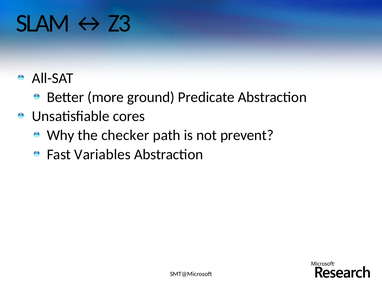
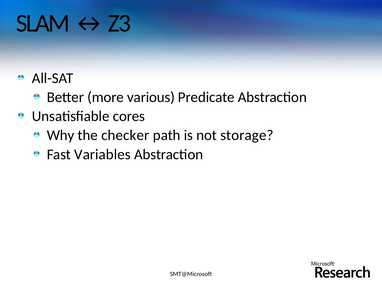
ground: ground -> various (151, 97)
prevent: prevent -> storage (247, 135)
